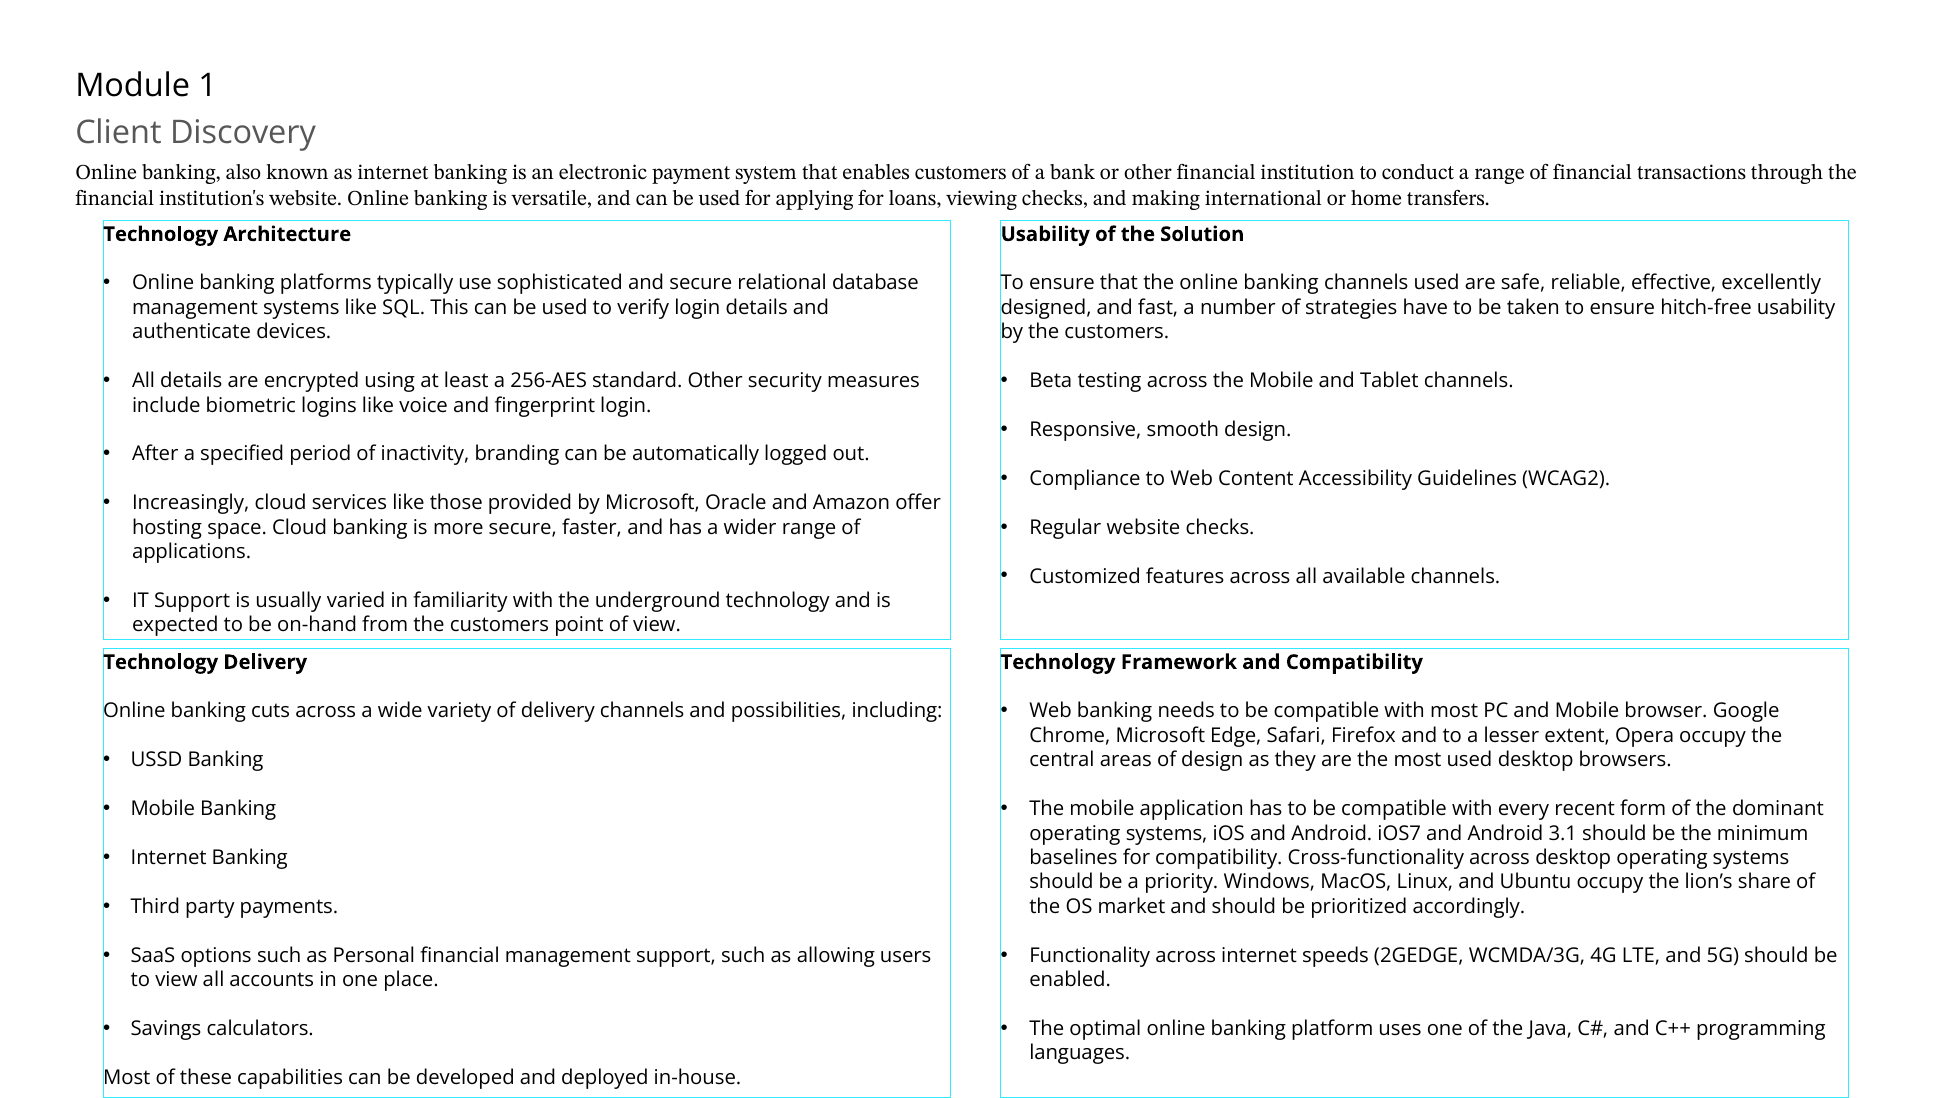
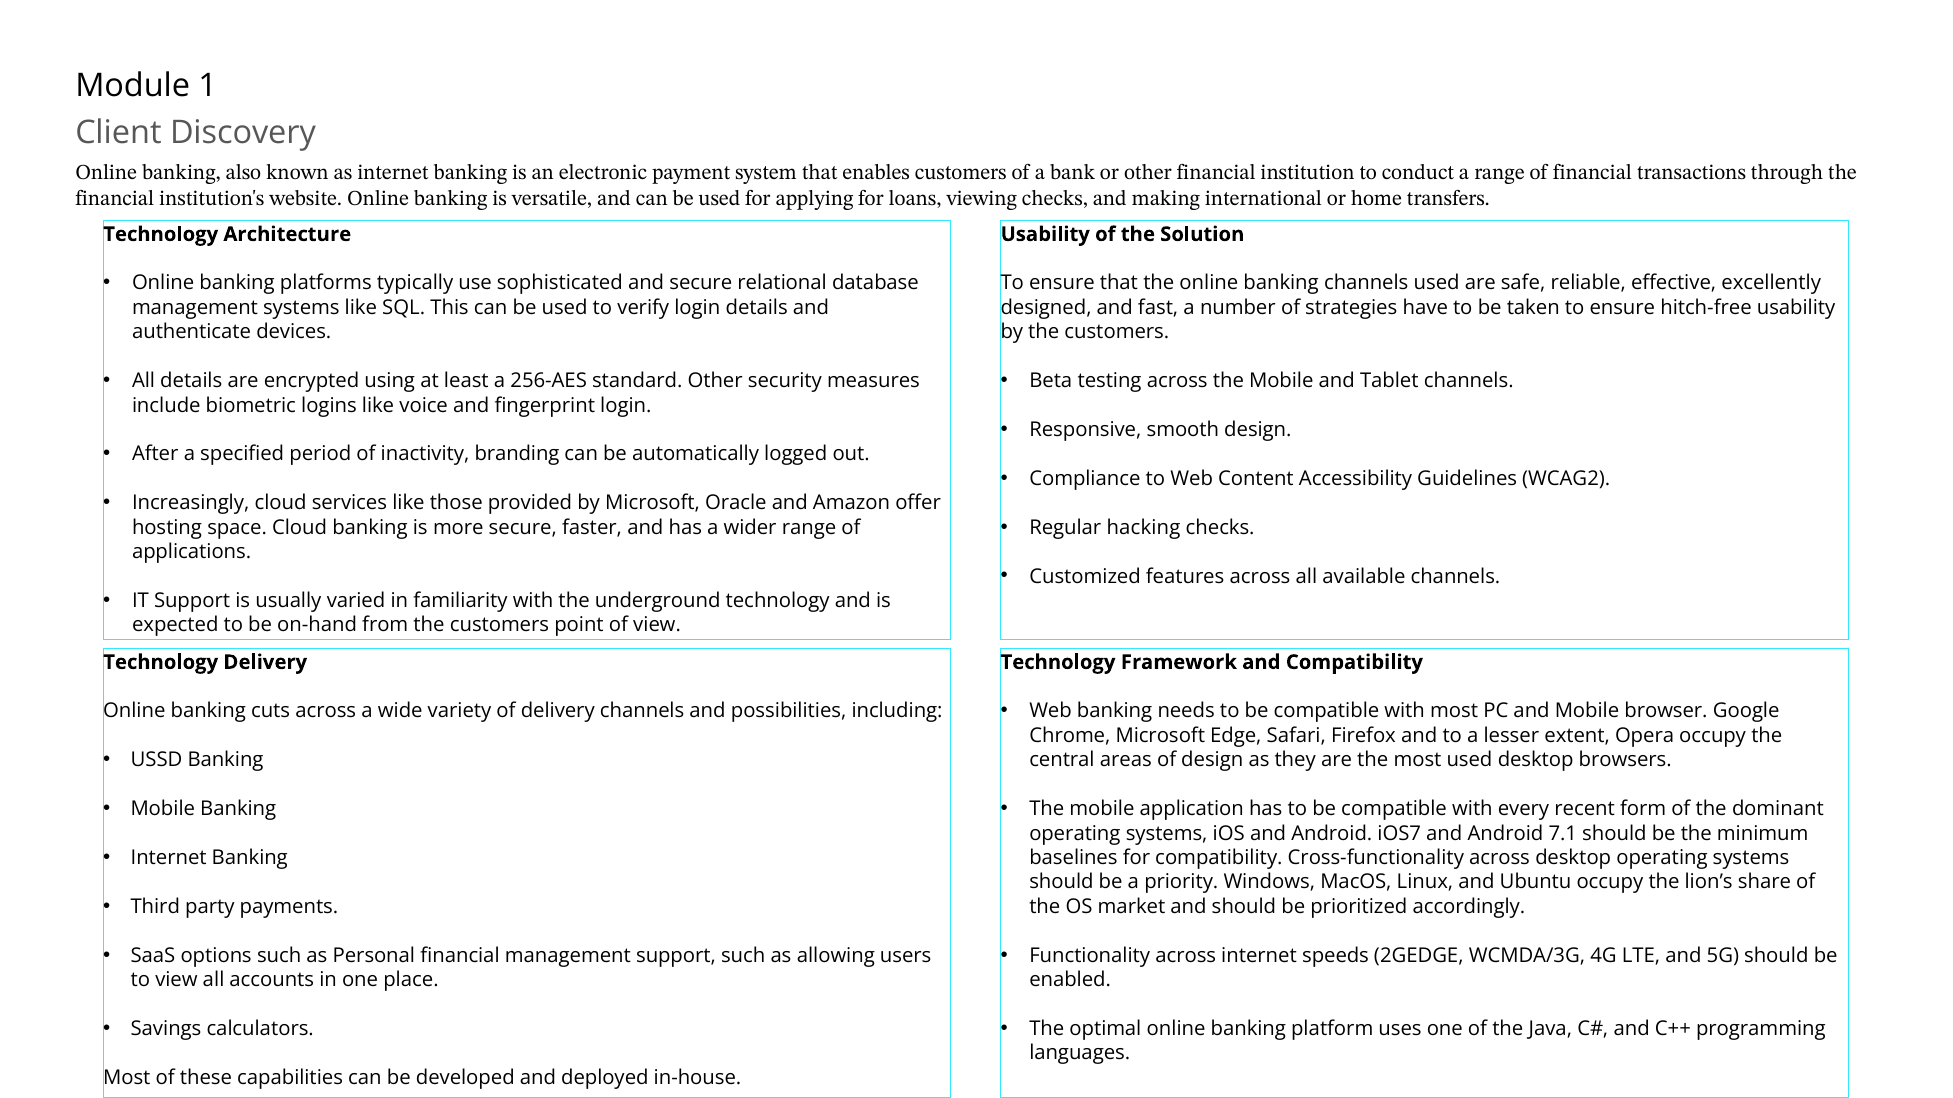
Regular website: website -> hacking (1143, 528)
3.1: 3.1 -> 7.1 (1563, 834)
